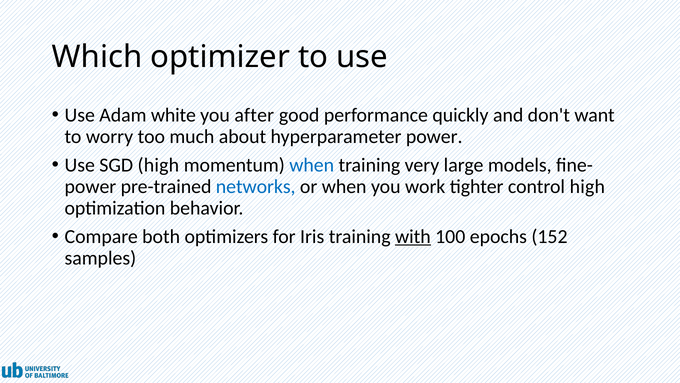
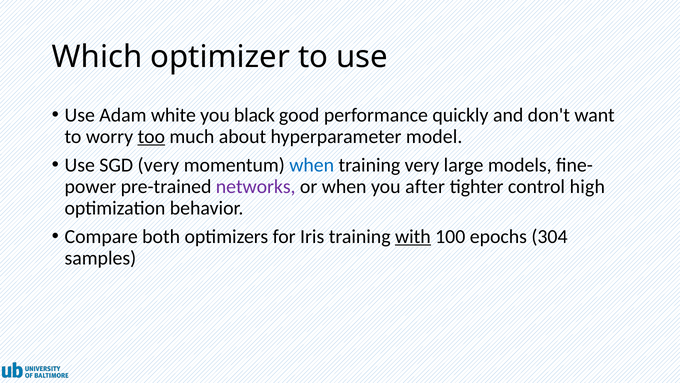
after: after -> black (254, 115)
too underline: none -> present (151, 136)
hyperparameter power: power -> model (434, 136)
SGD high: high -> very (158, 165)
networks colour: blue -> purple (256, 186)
work: work -> after (425, 186)
152: 152 -> 304 (549, 236)
